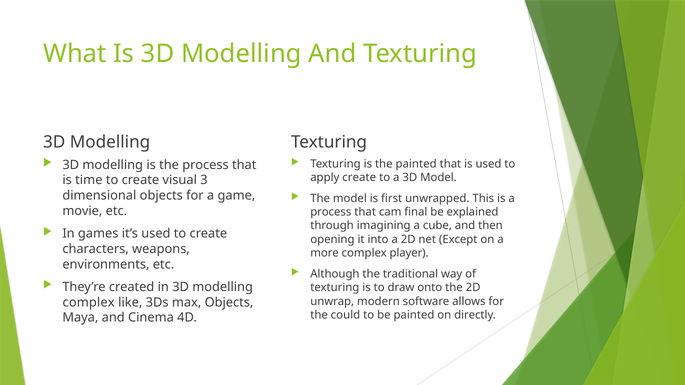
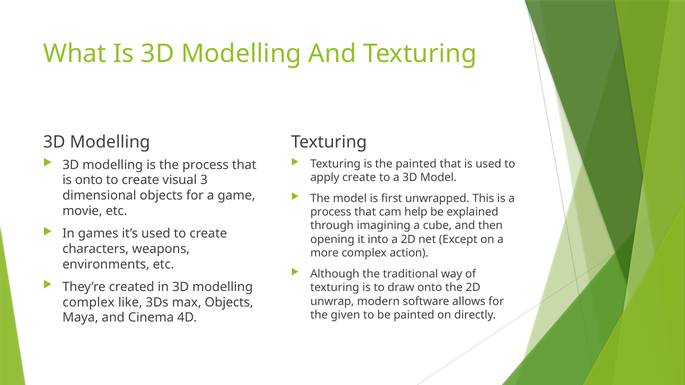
is time: time -> onto (89, 180)
final: final -> help (416, 212)
player: player -> action (409, 253)
could: could -> given (345, 315)
